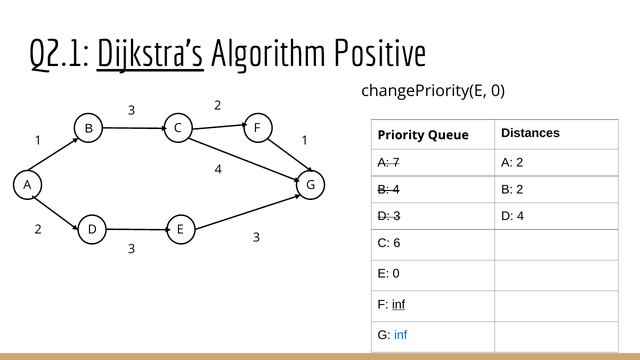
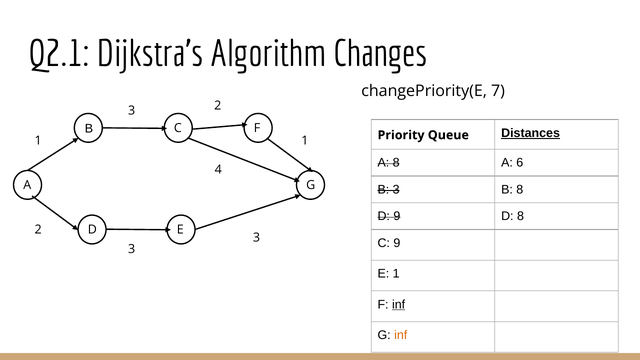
Dijkstra’s underline: present -> none (150, 54)
Positive: Positive -> Changes (380, 54)
changePriority(E 0: 0 -> 7 (498, 91)
Distances underline: none -> present (531, 133)
A 7: 7 -> 8 (396, 163)
A 2: 2 -> 6 (520, 163)
B 4: 4 -> 3 (396, 190)
B 2: 2 -> 8 (520, 190)
D 3: 3 -> 9 (397, 216)
D 4: 4 -> 8 (520, 216)
C 6: 6 -> 9 (397, 243)
E 0: 0 -> 1 (396, 274)
inf colour: blue -> orange (401, 335)
